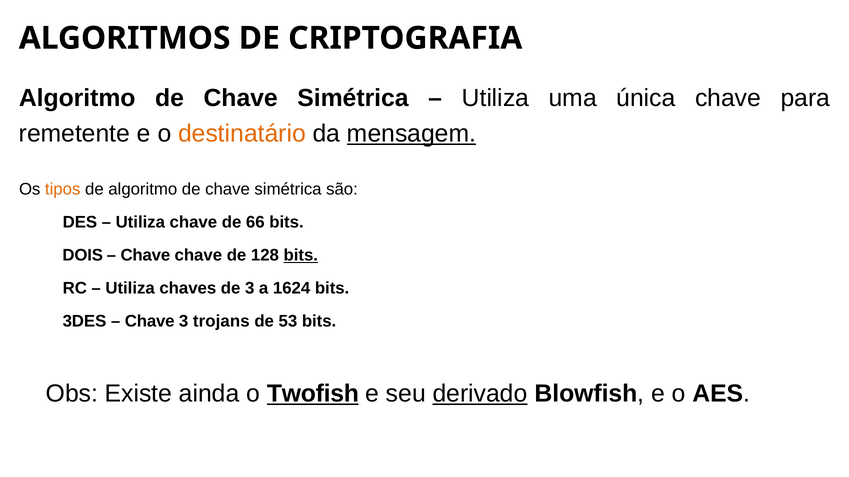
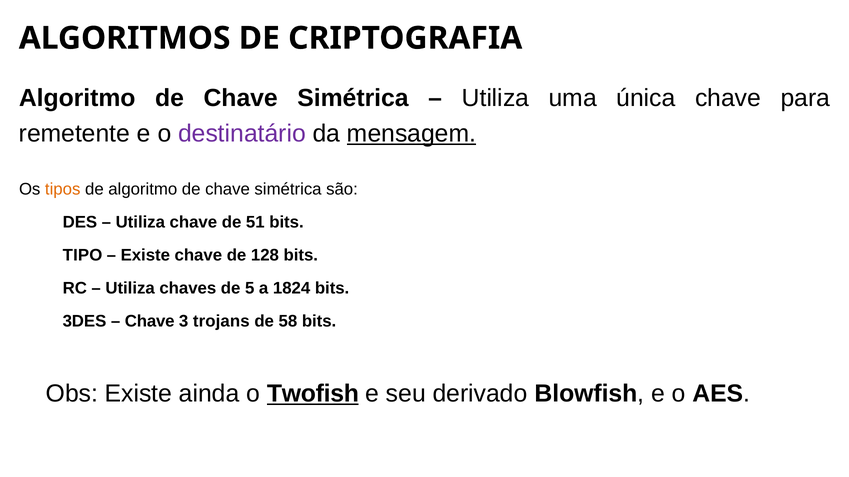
destinatário colour: orange -> purple (242, 134)
66: 66 -> 51 (255, 223)
DOIS: DOIS -> TIPO (83, 256)
Chave: Chave -> Existe (145, 256)
bits underline: present -> none (301, 256)
de 3: 3 -> 5 (250, 289)
1624: 1624 -> 1824 (292, 289)
53: 53 -> 58 (288, 322)
derivado underline: present -> none (480, 394)
